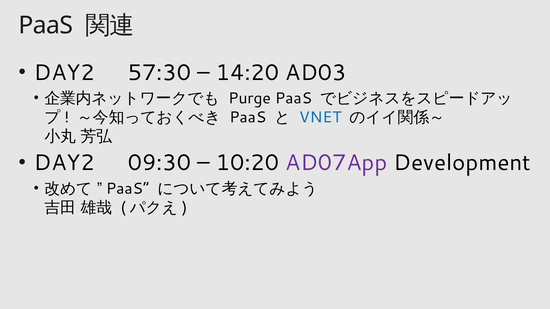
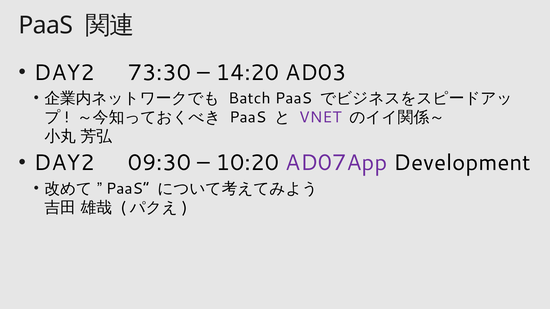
57:30: 57:30 -> 73:30 (159, 73)
Purge: Purge -> Batch (249, 99)
VNET colour: blue -> purple (320, 117)
